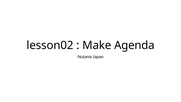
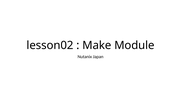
Agenda: Agenda -> Module (134, 45)
